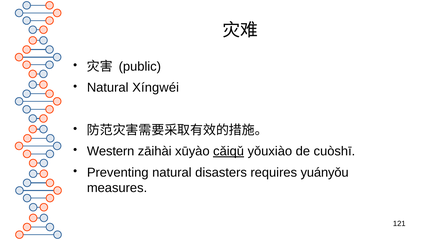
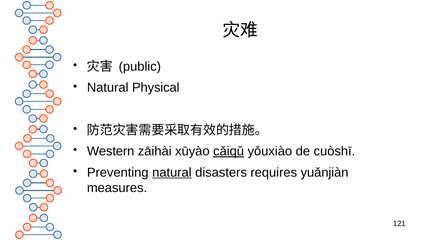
Xíngwéi: Xíngwéi -> Physical (156, 88)
natural underline: none -> present (172, 173)
yuányǒu: yuányǒu -> yuǎnjiàn (325, 173)
